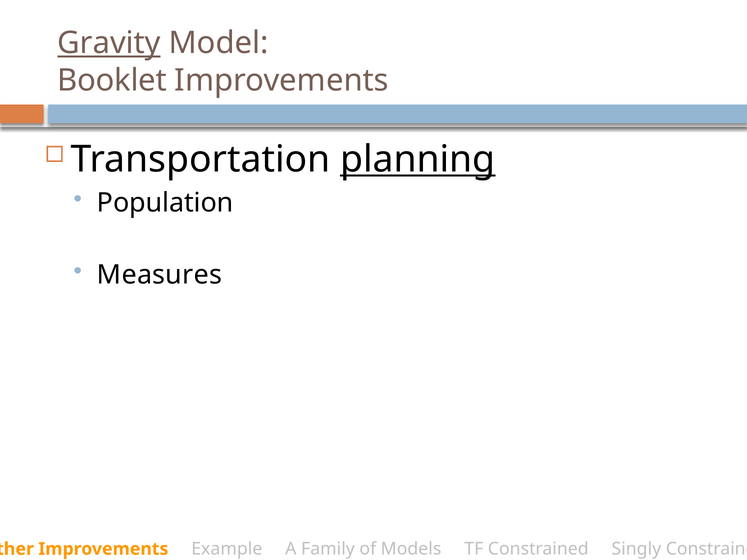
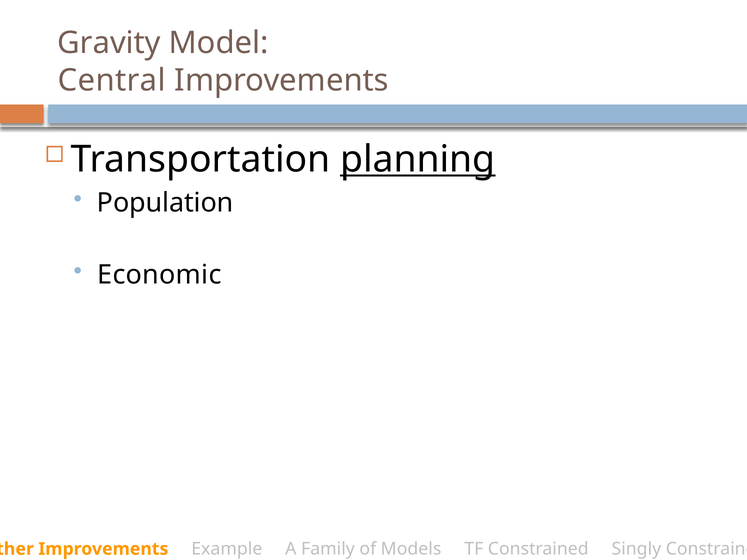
Gravity underline: present -> none (109, 43)
Booklet: Booklet -> Central (112, 81)
Measures: Measures -> Economic (159, 275)
